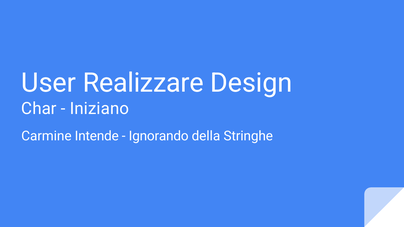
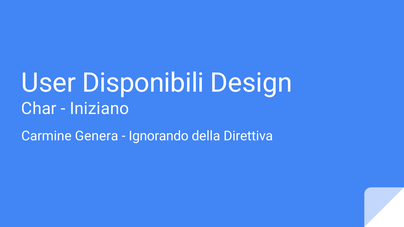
Realizzare: Realizzare -> Disponibili (143, 83)
Intende: Intende -> Genera (97, 136)
Stringhe: Stringhe -> Direttiva (248, 136)
